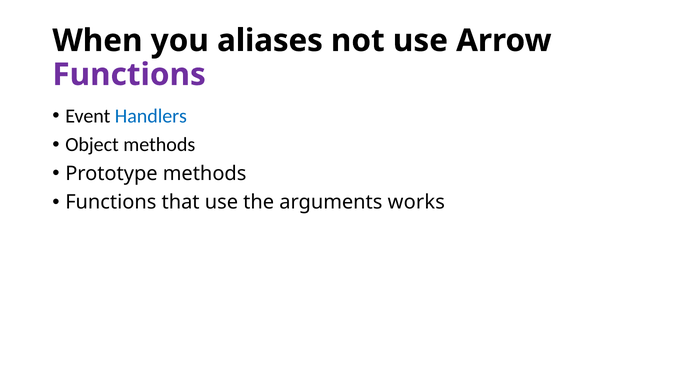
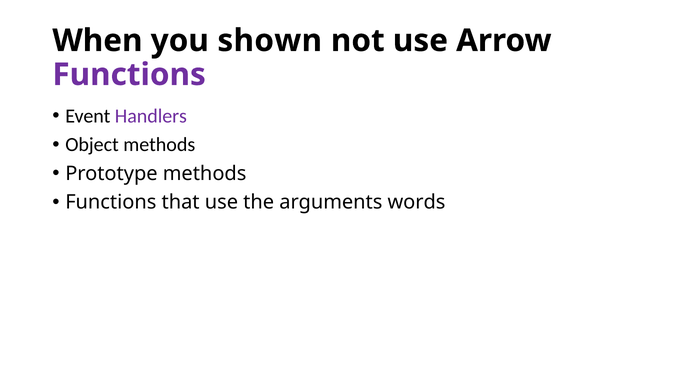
aliases: aliases -> shown (270, 41)
Handlers colour: blue -> purple (151, 116)
works: works -> words (416, 203)
